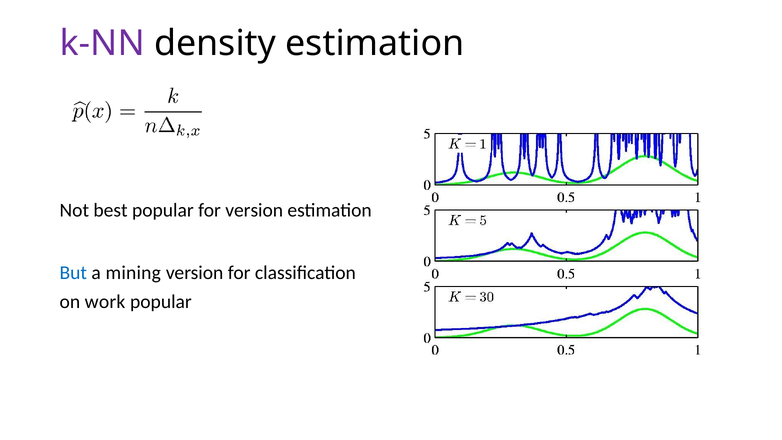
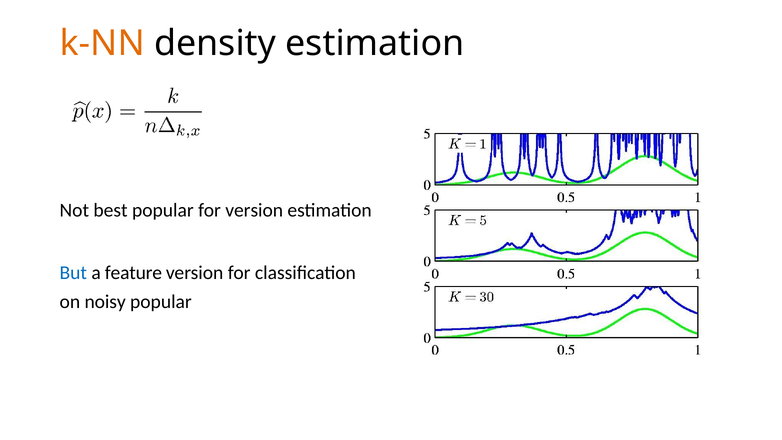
k-NN colour: purple -> orange (102, 43)
mining: mining -> feature (133, 272)
work: work -> noisy (105, 302)
